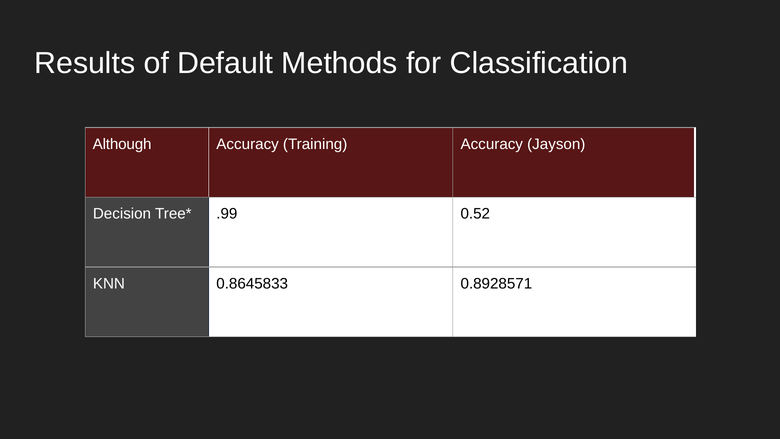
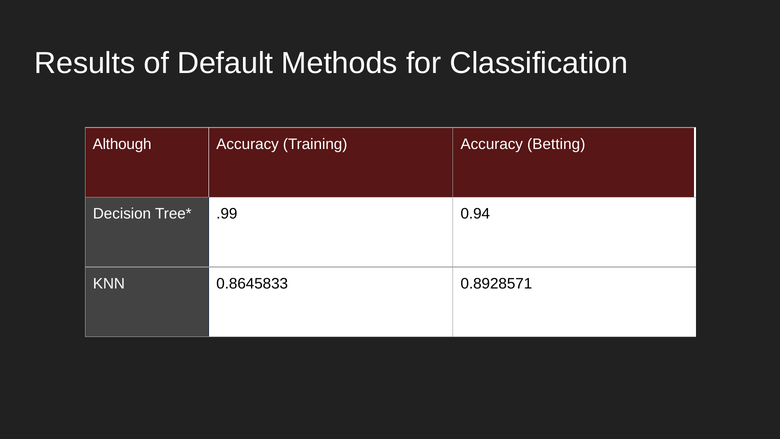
Jayson: Jayson -> Betting (556, 144)
0.52: 0.52 -> 0.94 (475, 214)
